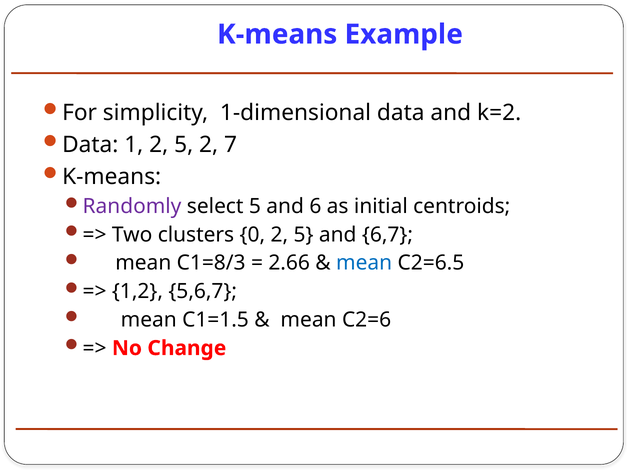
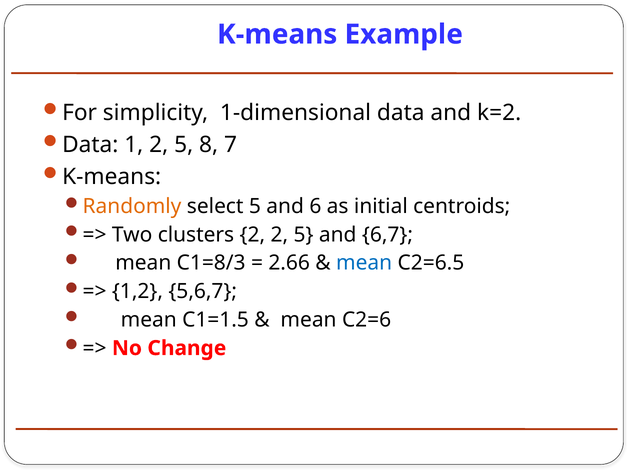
5 2: 2 -> 8 (209, 145)
Randomly colour: purple -> orange (132, 206)
clusters 0: 0 -> 2 (252, 235)
